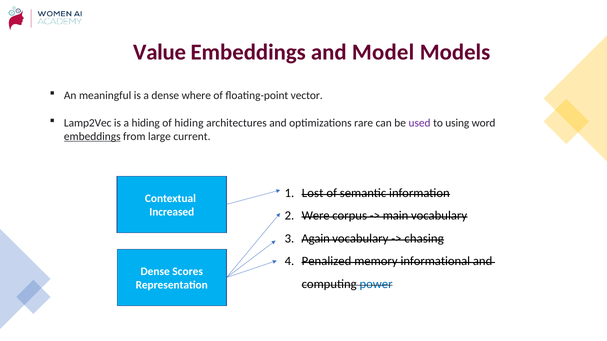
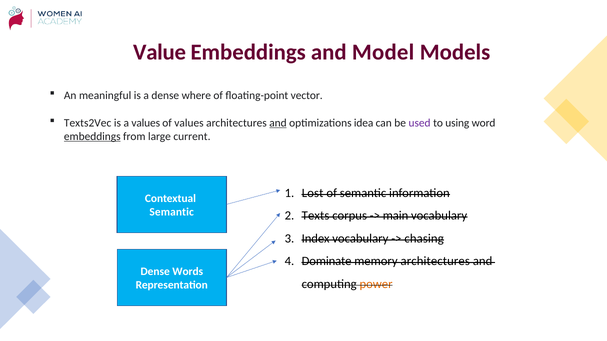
Lamp2Vec: Lamp2Vec -> Texts2Vec (88, 123)
a hiding: hiding -> values (146, 123)
of hiding: hiding -> values (189, 123)
and underline: none -> present (278, 123)
rare: rare -> idea (364, 123)
Increased: Increased -> Semantic (172, 212)
Were: Were -> Texts (316, 216)
Again: Again -> Index (316, 239)
Penalized: Penalized -> Dominate (327, 261)
memory informational: informational -> architectures (435, 261)
Scores: Scores -> Words (188, 272)
power colour: blue -> orange (376, 284)
